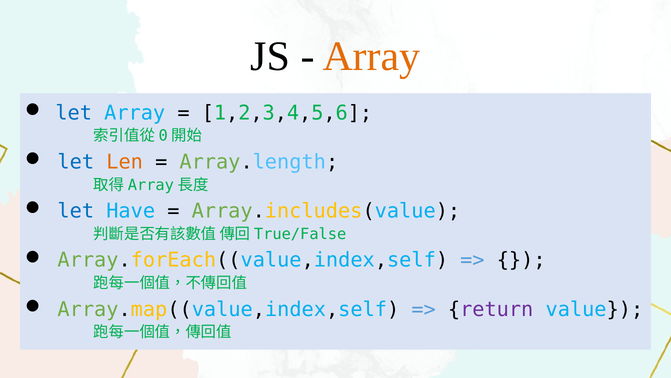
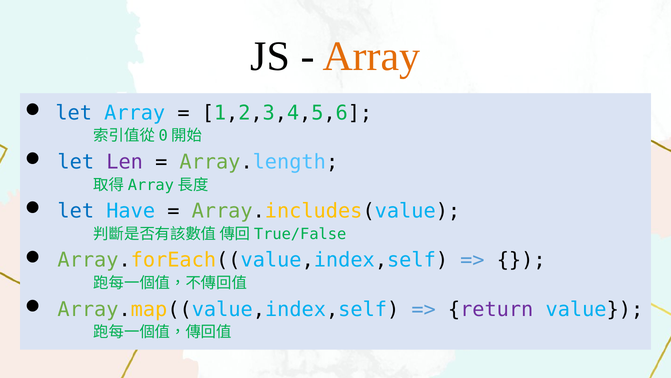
Len colour: orange -> purple (125, 162)
